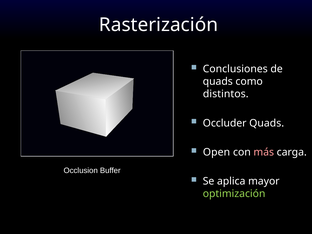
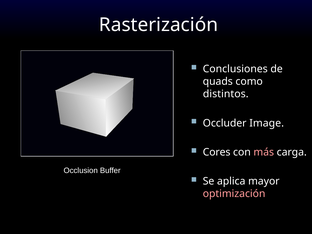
Occluder Quads: Quads -> Image (267, 123)
Open: Open -> Cores (217, 152)
optimización colour: light green -> pink (234, 194)
